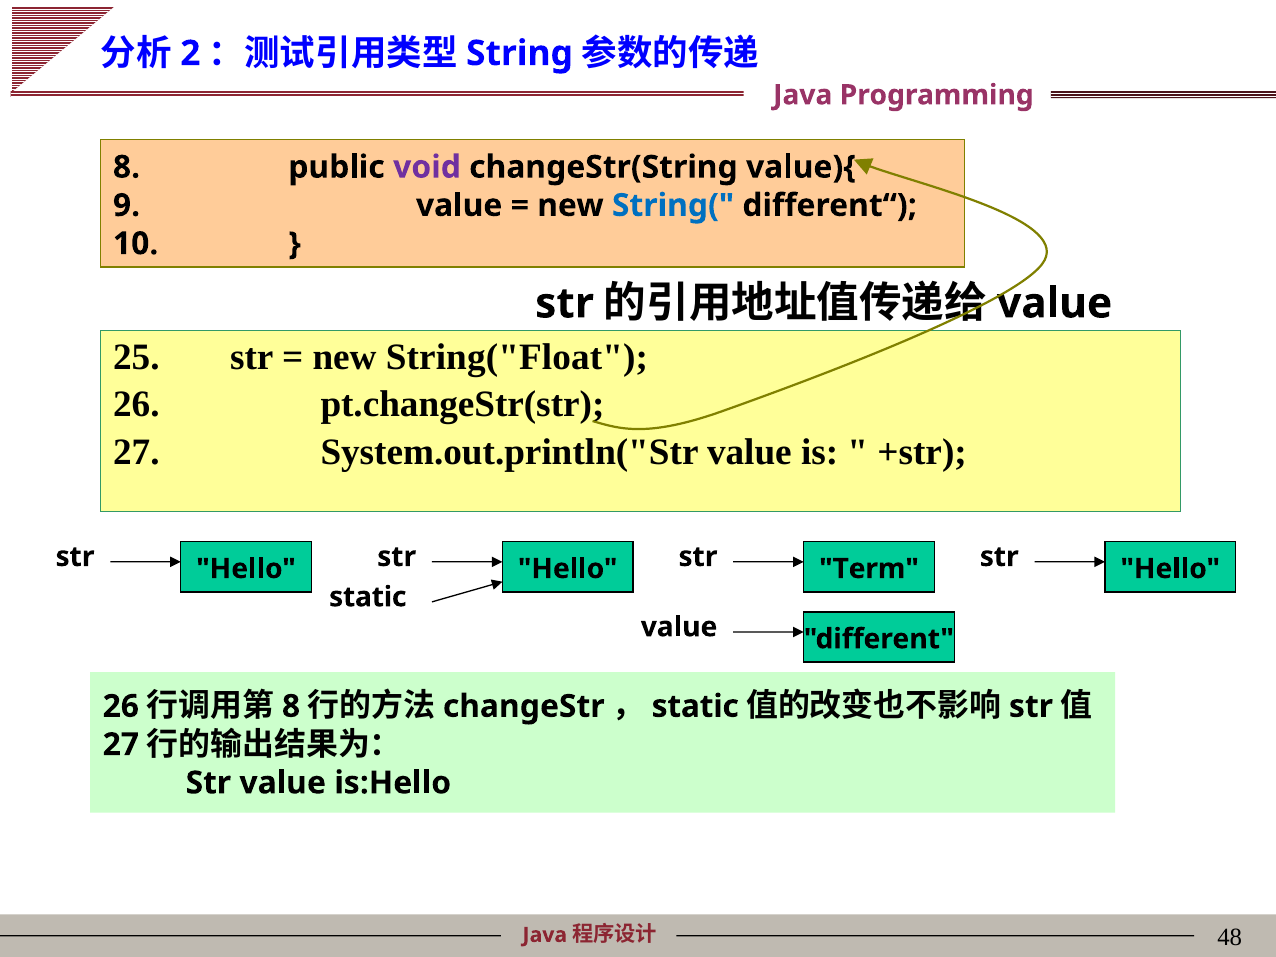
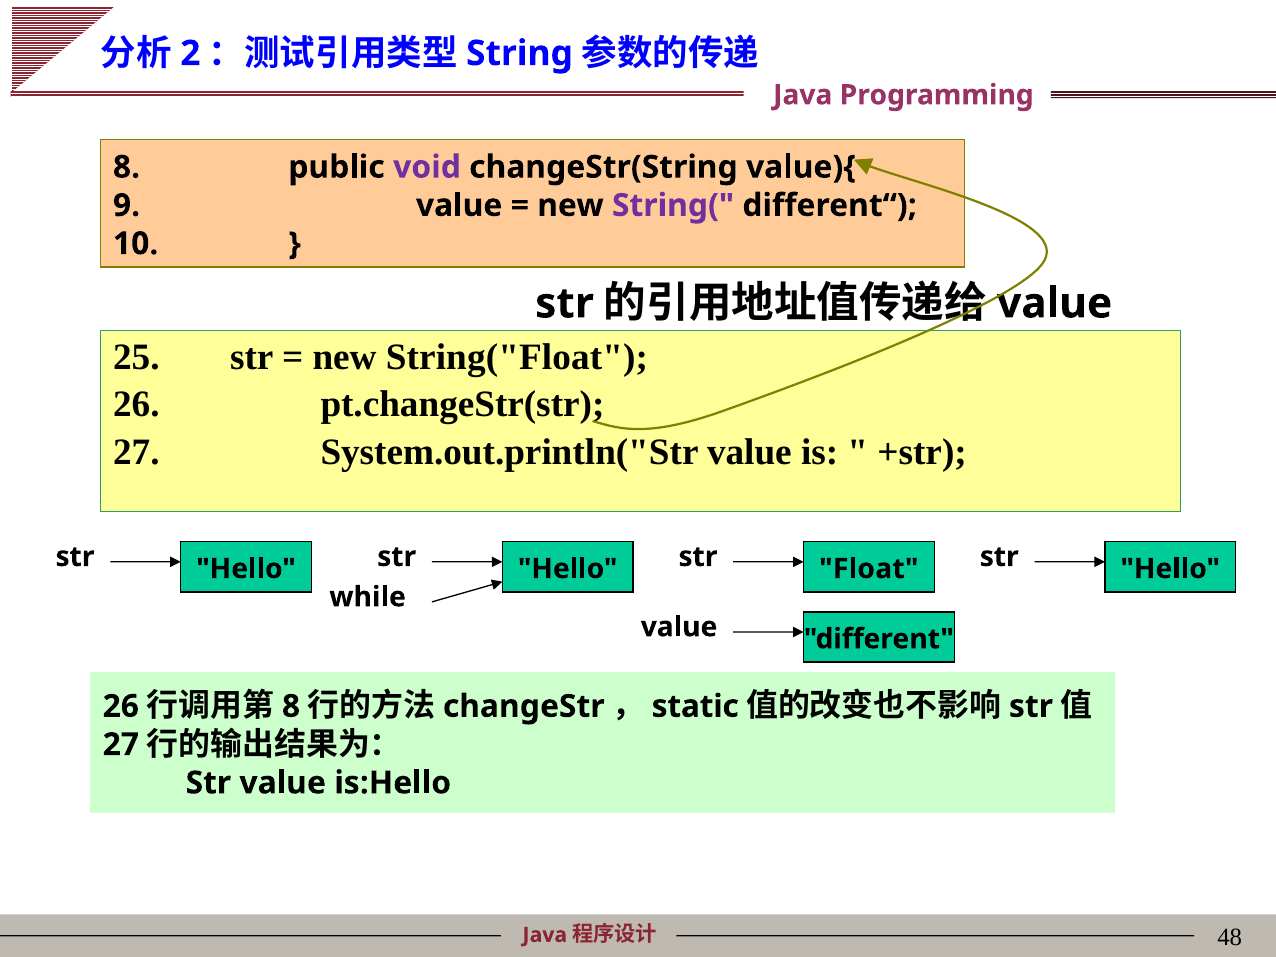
String( colour: blue -> purple (673, 205)
Term: Term -> Float (869, 569)
static: static -> while (368, 597)
